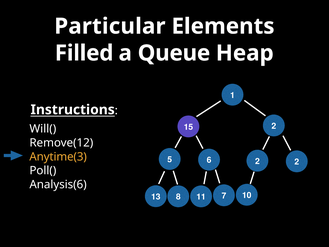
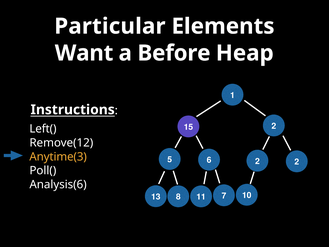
Filled: Filled -> Want (84, 53)
Queue: Queue -> Before (174, 53)
Will(: Will( -> Left( (43, 129)
